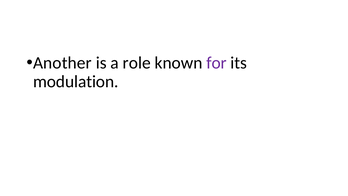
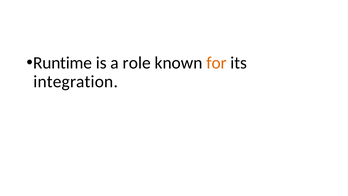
Another: Another -> Runtime (63, 63)
for colour: purple -> orange (216, 63)
modulation: modulation -> integration (76, 81)
